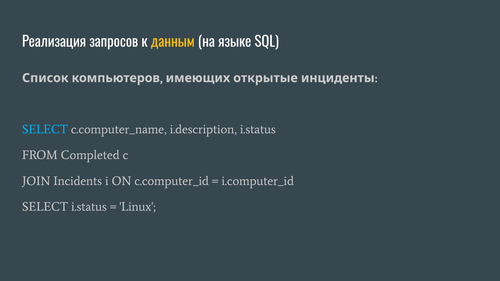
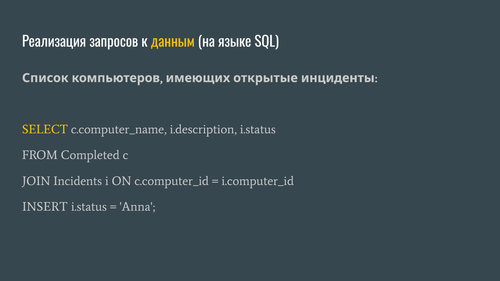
SELECT colour: light blue -> yellow (45, 130)
SELECT: SELECT -> INSERT (45, 207)
Linux: Linux -> Anna (137, 207)
